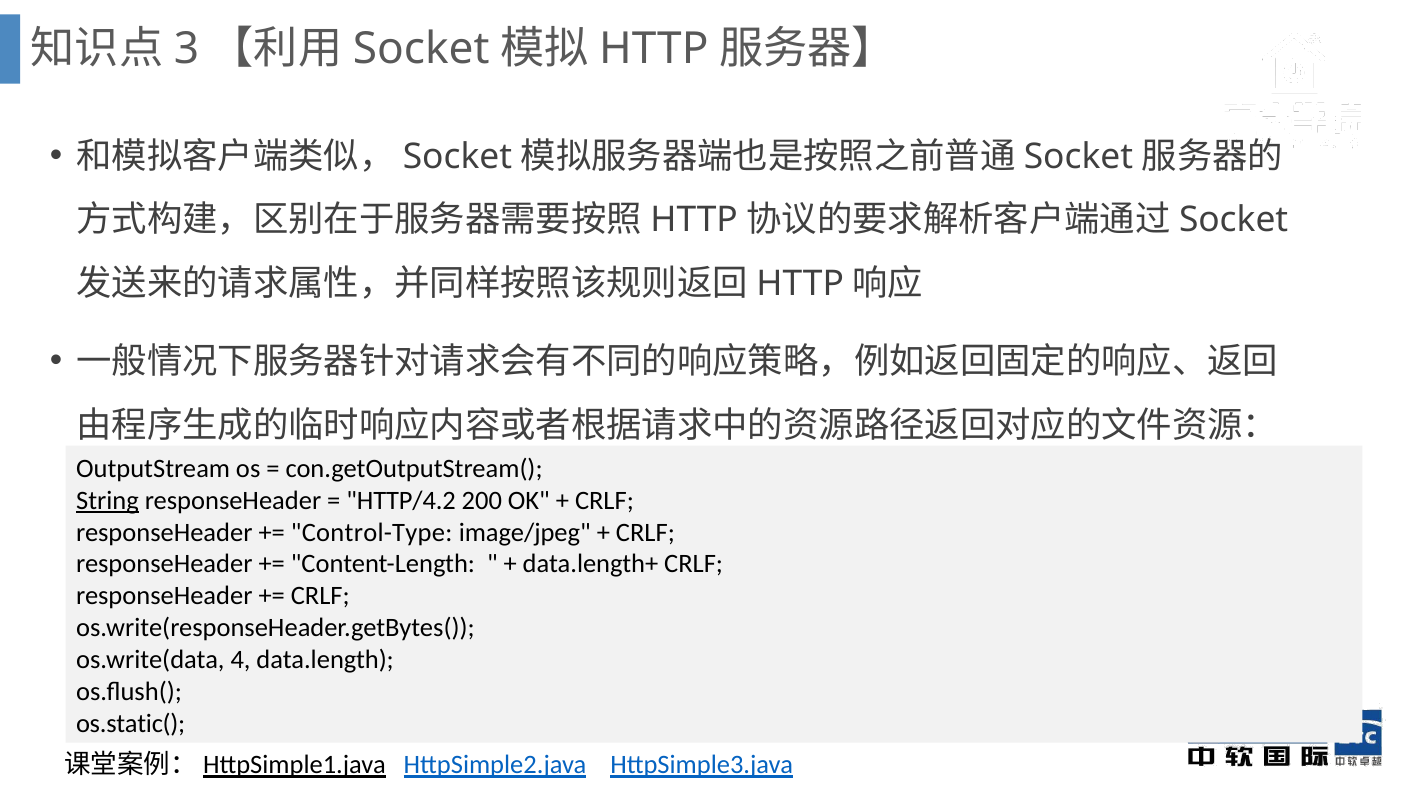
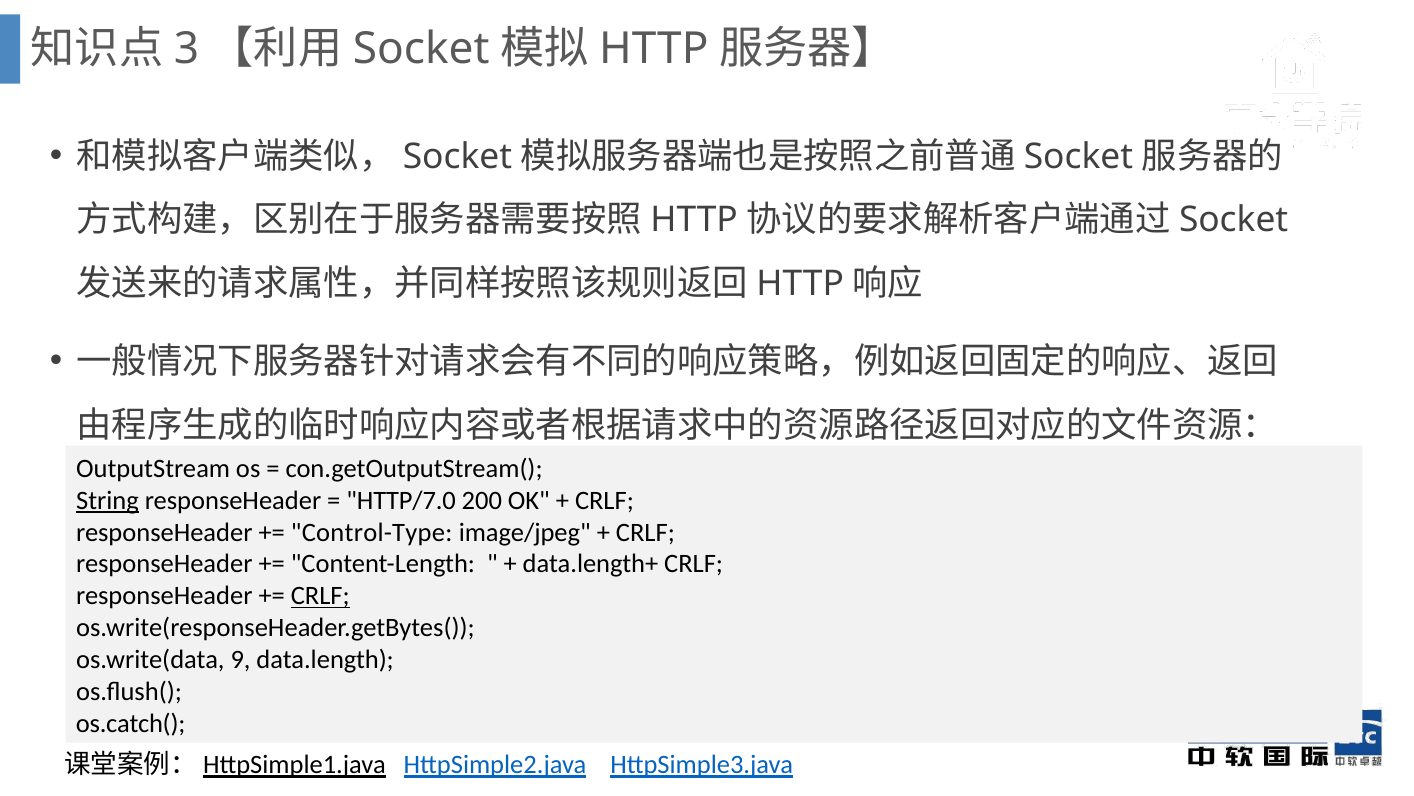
HTTP/4.2: HTTP/4.2 -> HTTP/7.0 (401, 500)
CRLF underline: none -> present (320, 595)
4: 4 -> 9 (241, 659)
os.static(: os.static( -> os.catch( (131, 723)
